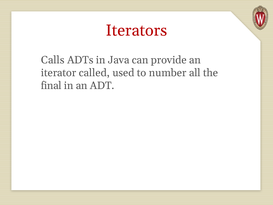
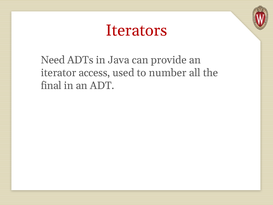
Calls: Calls -> Need (53, 60)
called: called -> access (94, 73)
